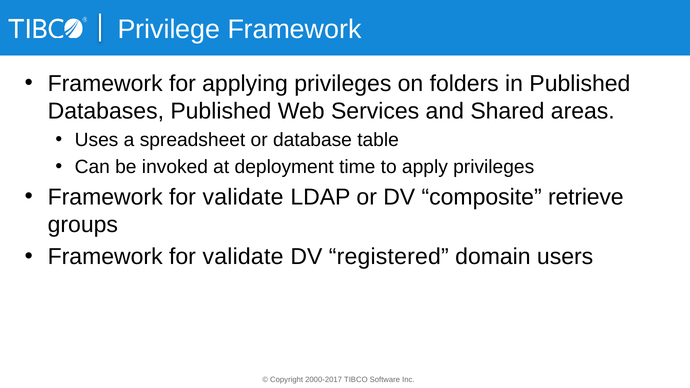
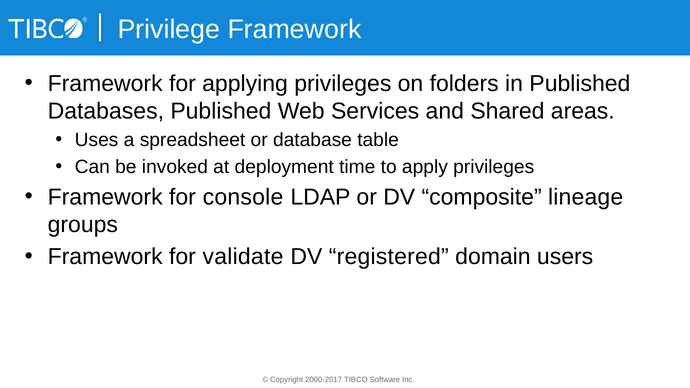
validate: validate -> console (243, 197)
retrieve: retrieve -> lineage (586, 197)
